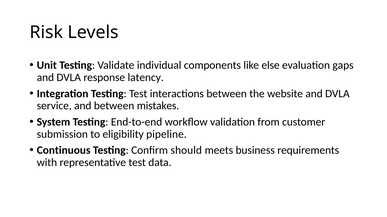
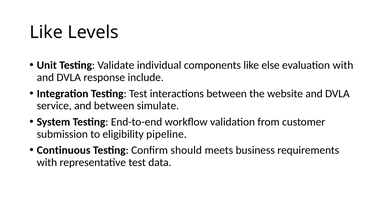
Risk: Risk -> Like (46, 33)
evaluation gaps: gaps -> with (343, 65)
latency: latency -> include (146, 78)
mistakes: mistakes -> simulate (158, 106)
